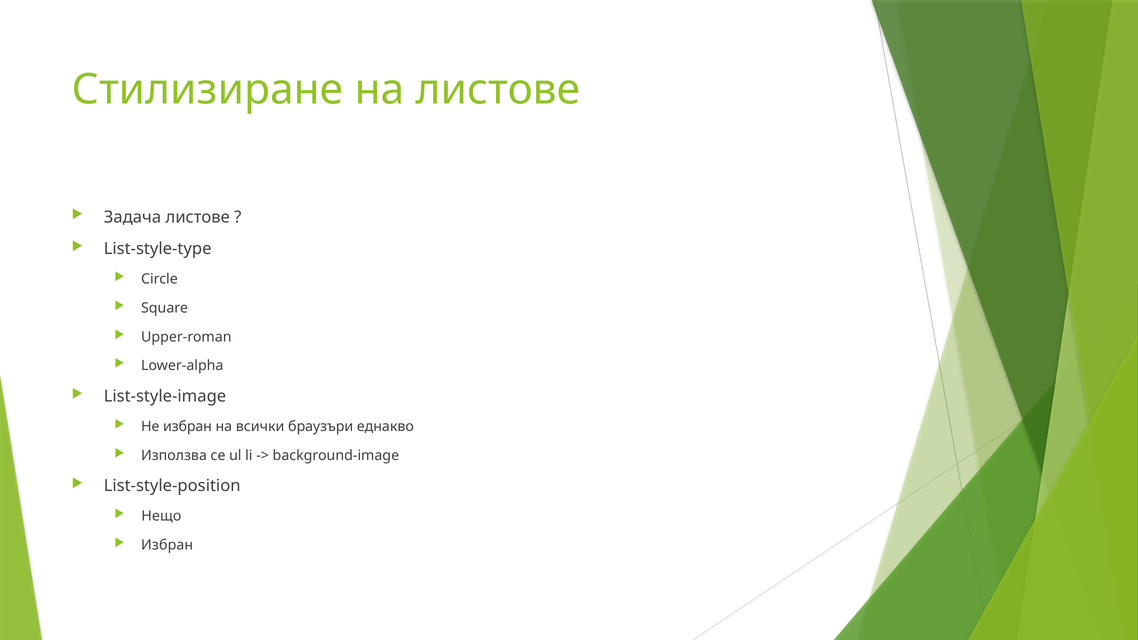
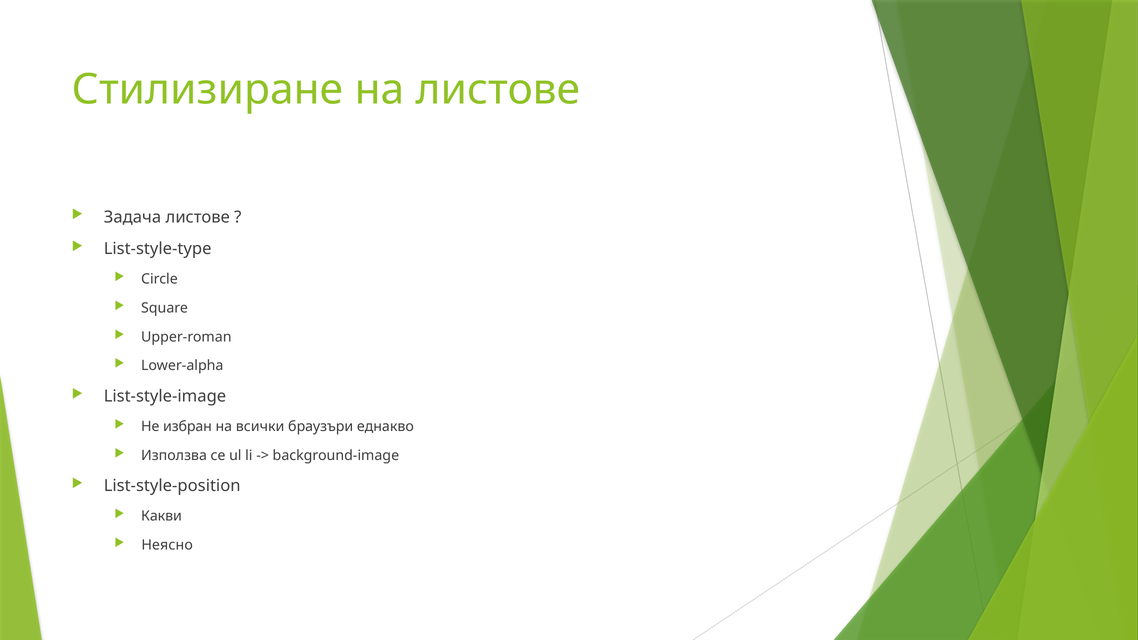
Нещо: Нещо -> Какви (161, 516)
Избран: Избран -> Неясно (167, 545)
